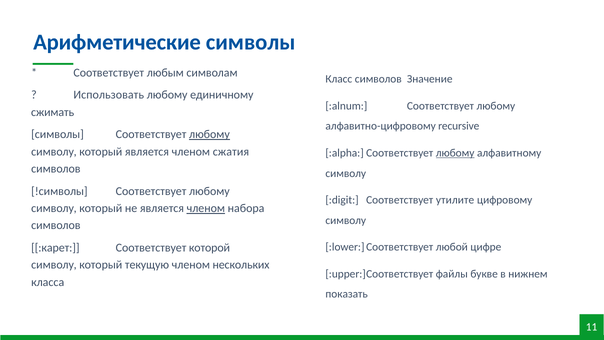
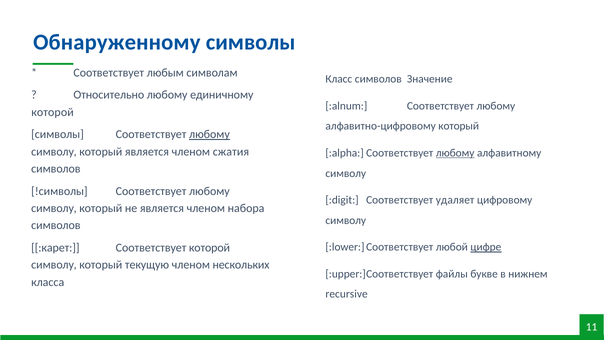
Арифметические: Арифметические -> Обнаруженному (117, 42)
Использовать: Использовать -> Относительно (109, 95)
сжимать: сжимать -> которой (53, 112)
алфавитно-цифровому recursive: recursive -> который (459, 126)
утилите: утилите -> удаляет (455, 200)
членом underline: present -> none (206, 208)
цифре underline: none -> present (486, 247)
показать: показать -> recursive (347, 294)
